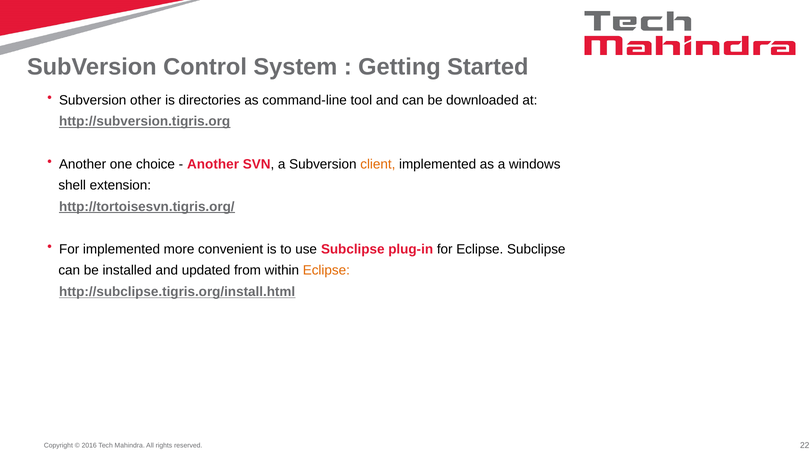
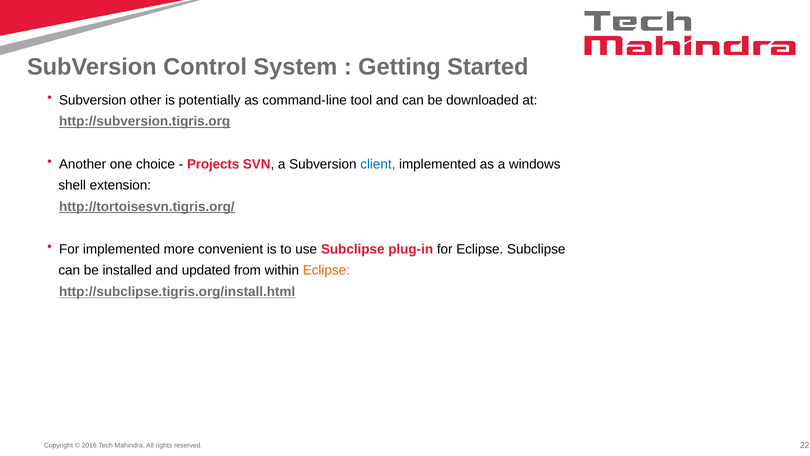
directories: directories -> potentially (210, 100)
Another: Another -> Projects (213, 164)
client colour: orange -> blue (378, 164)
